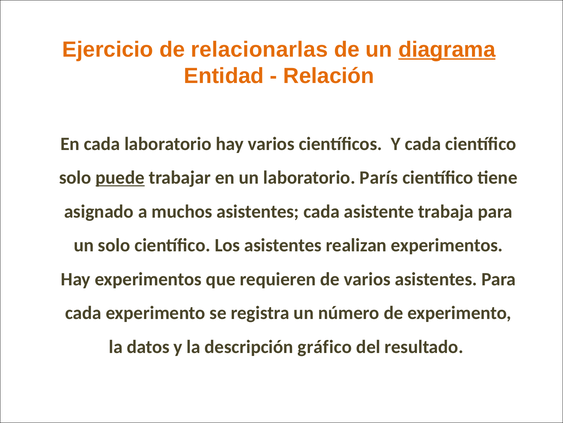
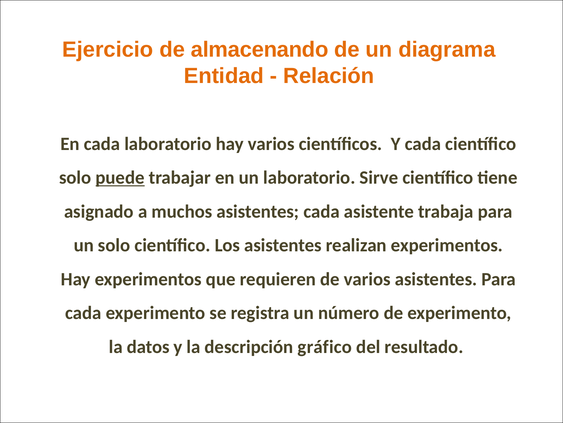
relacionarlas: relacionarlas -> almacenando (260, 49)
diagrama underline: present -> none (447, 49)
París: París -> Sirve (379, 177)
